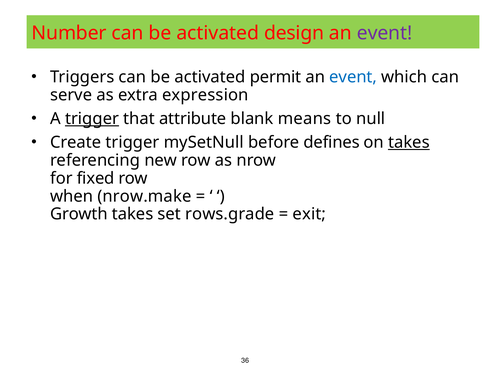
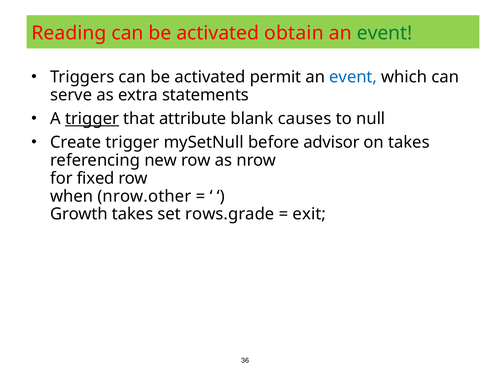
Number: Number -> Reading (69, 33)
design: design -> obtain (294, 33)
event colour: purple -> green (385, 33)
expression: expression -> statements (205, 95)
means: means -> causes (305, 119)
defines: defines -> advisor (332, 142)
takes underline: present -> none (409, 142)
nrow.make: nrow.make -> nrow.other (144, 196)
